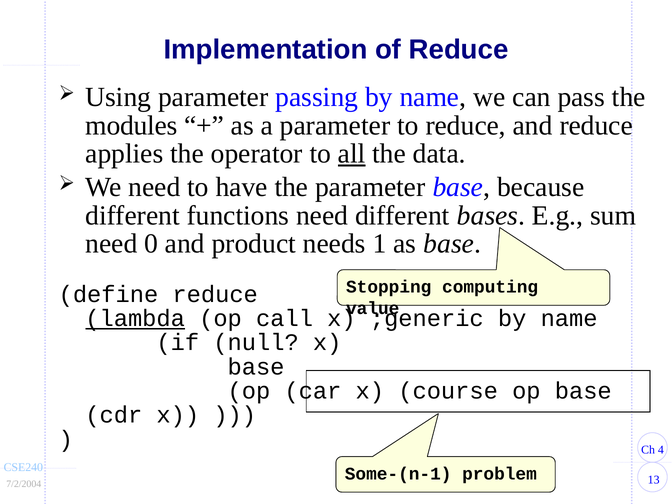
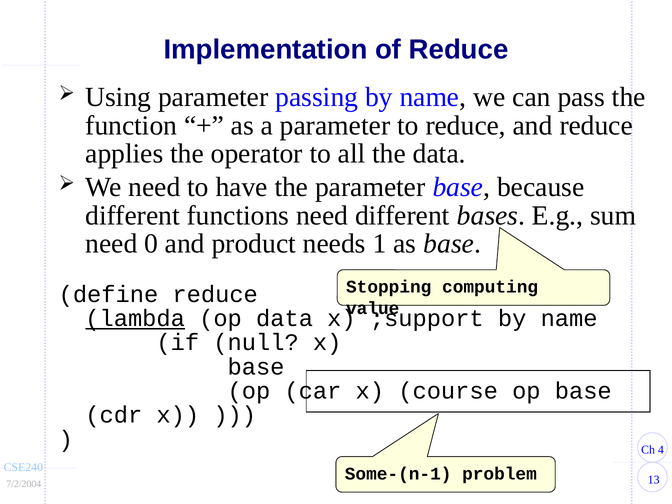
modules: modules -> function (131, 125)
all underline: present -> none (352, 154)
op call: call -> data (285, 319)
;generic: ;generic -> ;support (427, 319)
